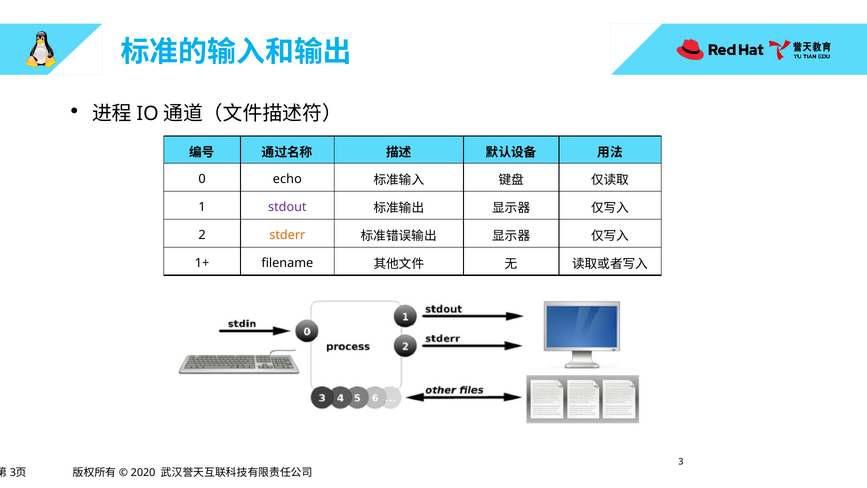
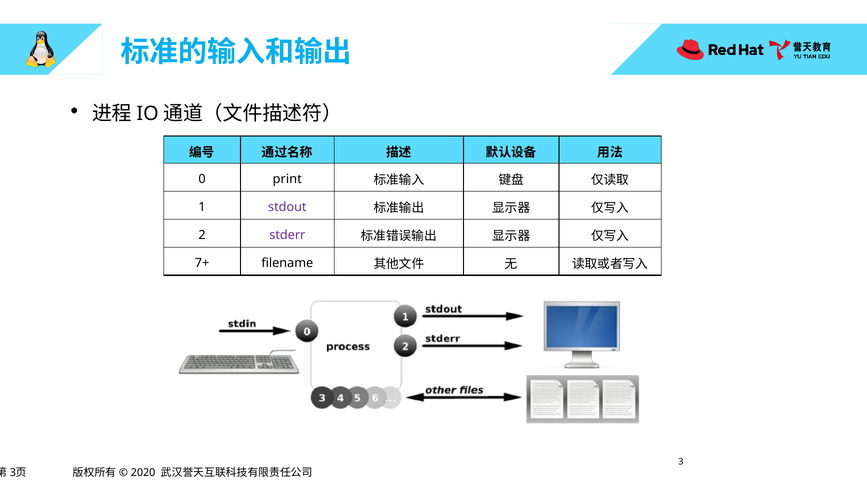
echo: echo -> print (287, 179)
stderr colour: orange -> purple (287, 235)
1+: 1+ -> 7+ (202, 263)
